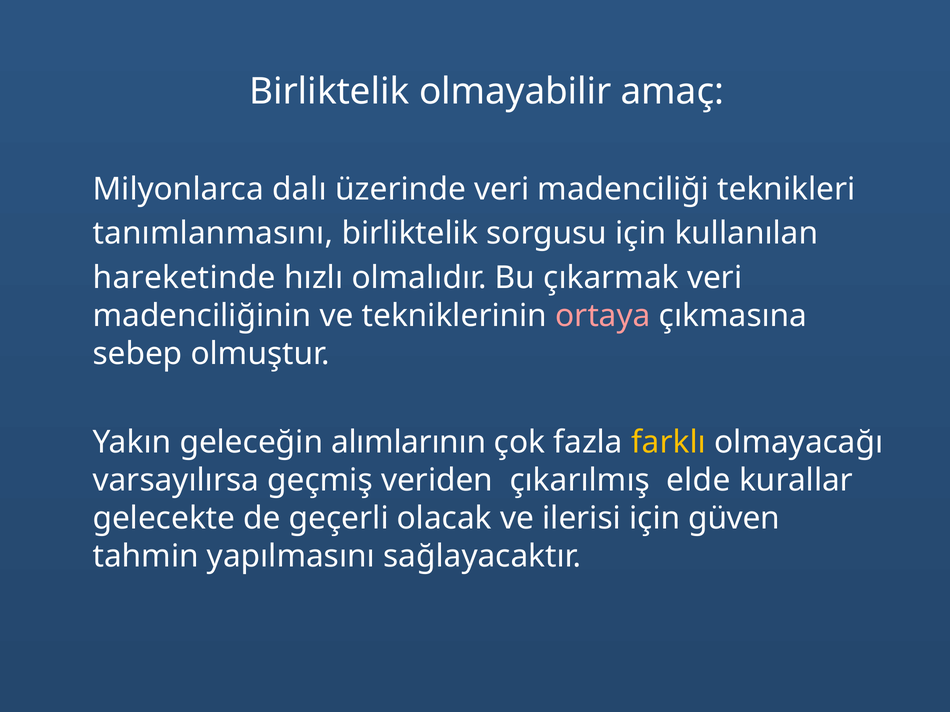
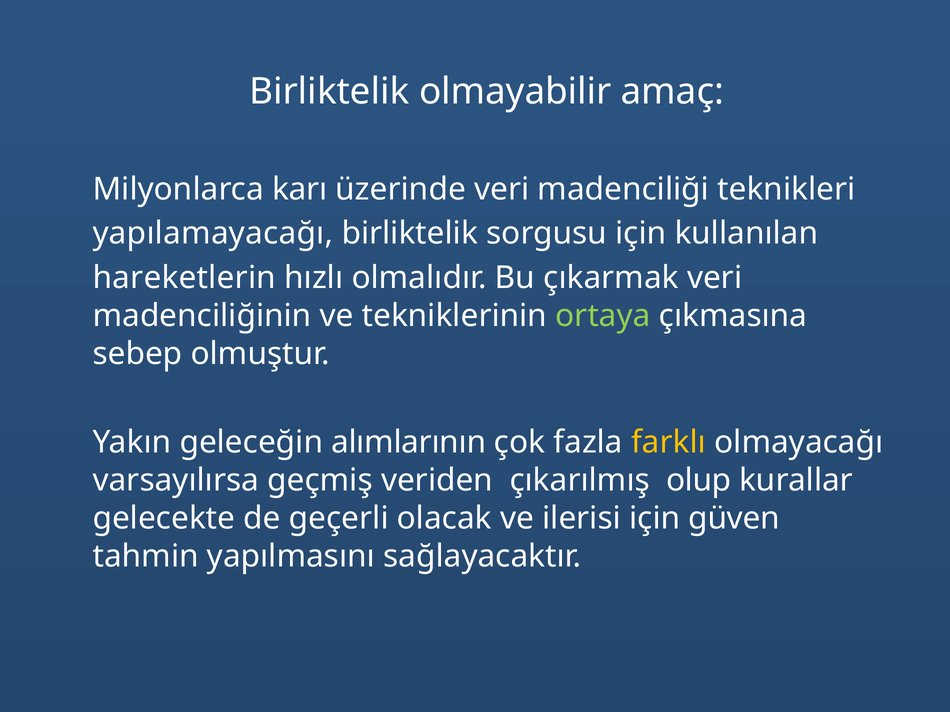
dalı: dalı -> karı (300, 189)
tanımlanmasını: tanımlanmasını -> yapılamayacağı (213, 234)
hareketinde: hareketinde -> hareketlerin (184, 278)
ortaya colour: pink -> light green (603, 316)
elde: elde -> olup (699, 481)
